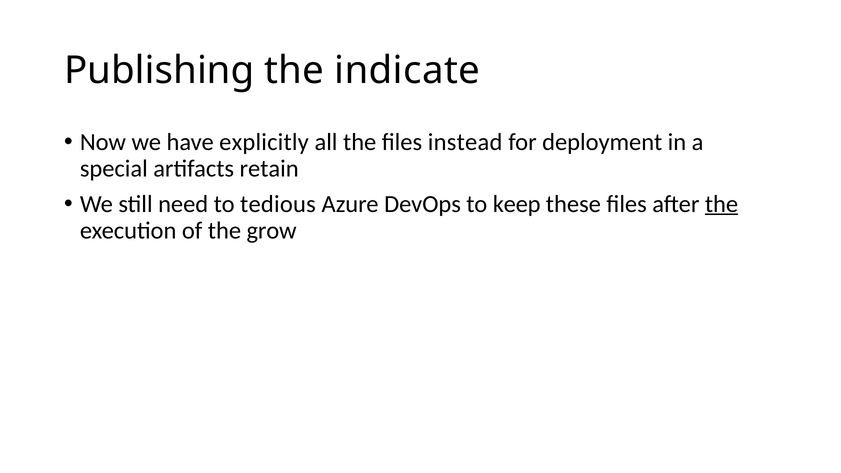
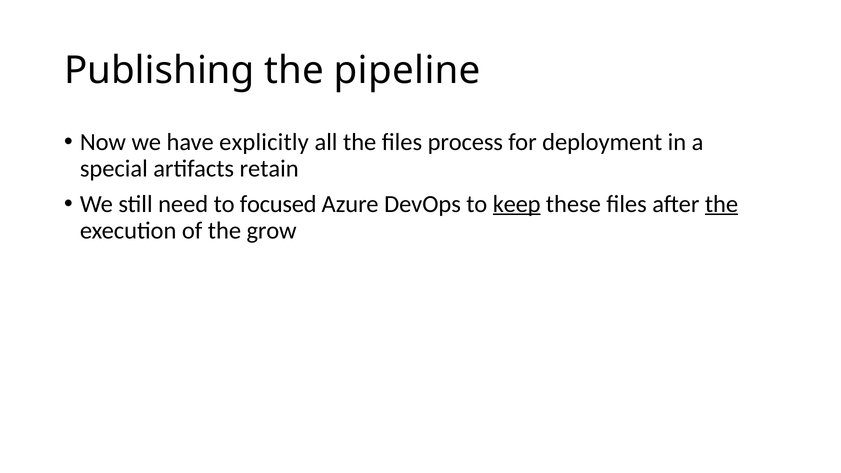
indicate: indicate -> pipeline (407, 71)
instead: instead -> process (465, 142)
tedious: tedious -> focused (278, 204)
keep underline: none -> present (517, 204)
